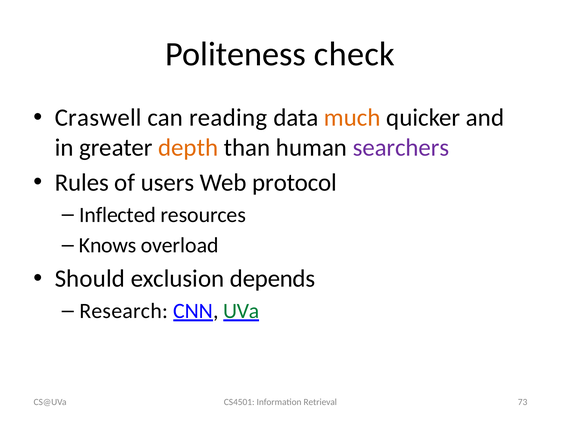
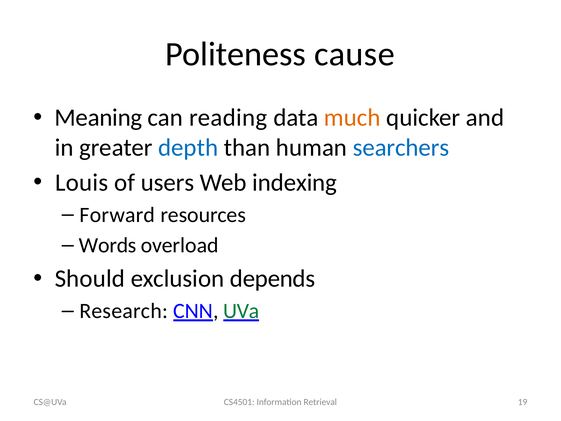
check: check -> cause (354, 54)
Craswell: Craswell -> Meaning (98, 118)
depth colour: orange -> blue (188, 148)
searchers colour: purple -> blue (401, 148)
Rules: Rules -> Louis (82, 183)
protocol: protocol -> indexing (295, 183)
Inflected: Inflected -> Forward (117, 215)
Knows: Knows -> Words (108, 245)
73: 73 -> 19 (523, 402)
